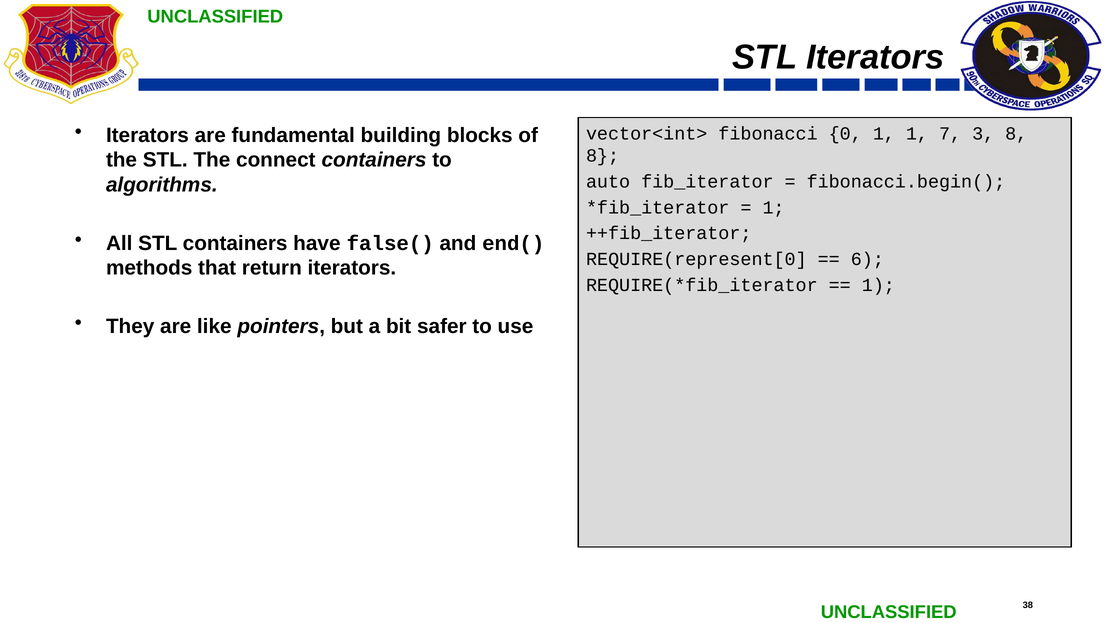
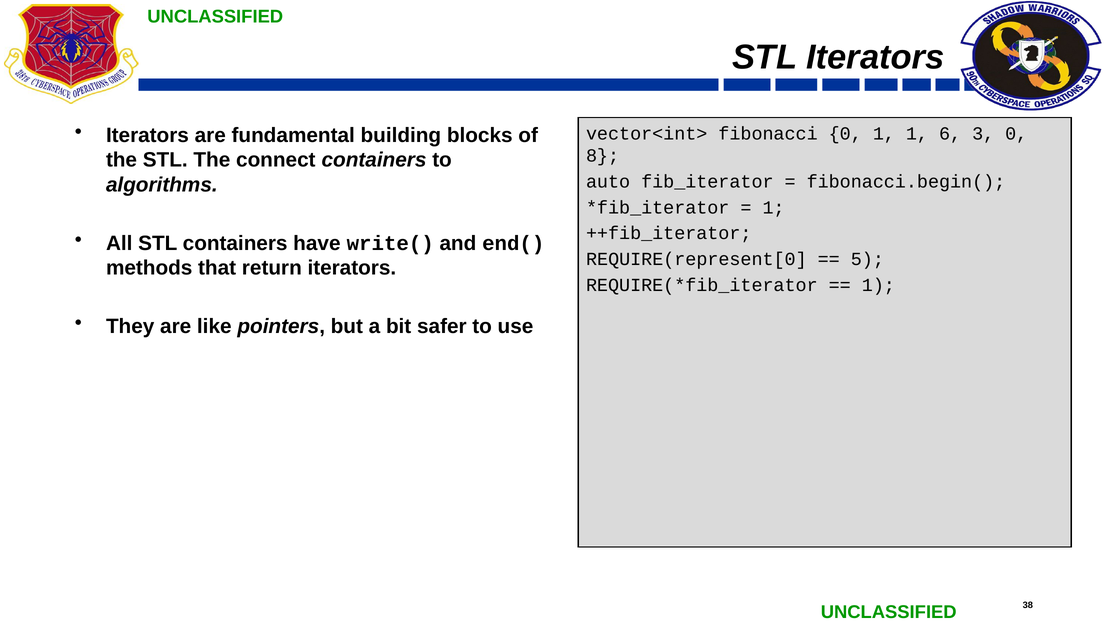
7: 7 -> 6 (950, 134)
3 8: 8 -> 0 (1016, 134)
false(: false( -> write( (390, 243)
6: 6 -> 5 (867, 259)
